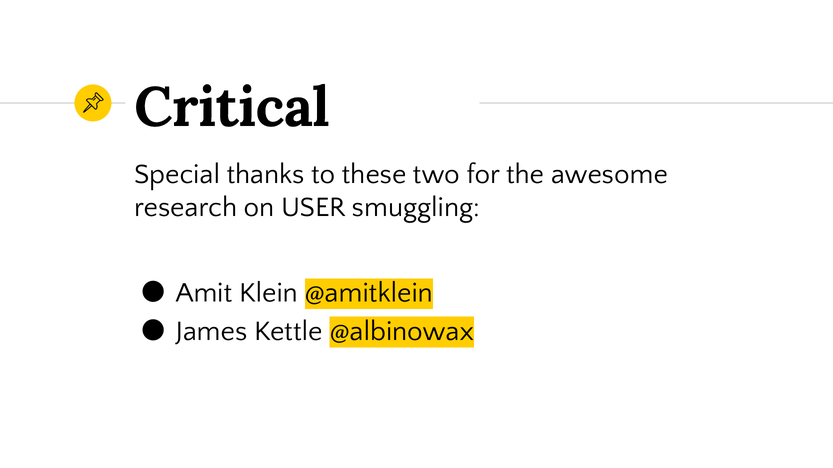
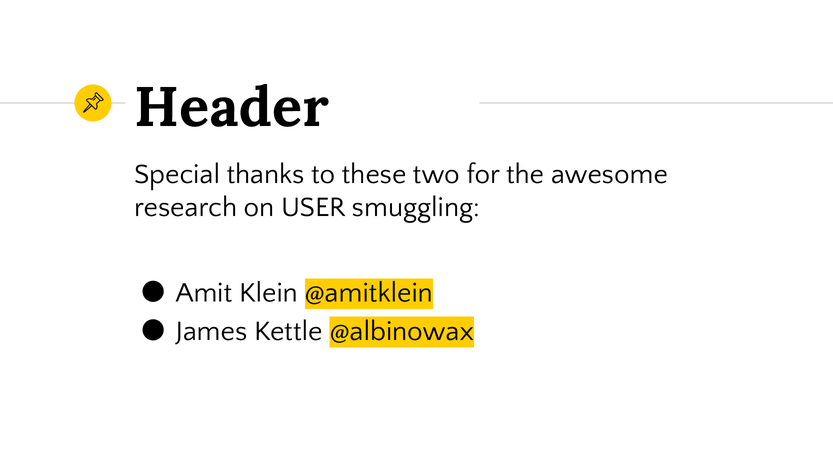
Critical: Critical -> Header (232, 108)
